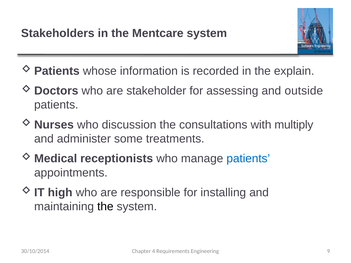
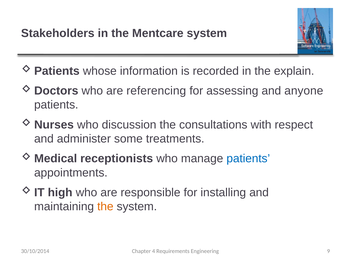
stakeholder: stakeholder -> referencing (156, 91)
outside: outside -> anyone (304, 91)
multiply: multiply -> respect (294, 125)
the colour: black -> orange (105, 207)
